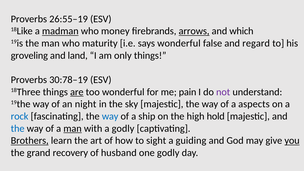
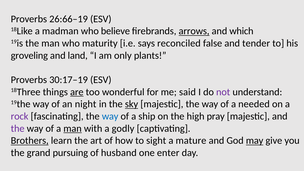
26:55–19: 26:55–19 -> 26:66–19 (69, 19)
madman underline: present -> none (60, 31)
money: money -> believe (115, 31)
says wonderful: wonderful -> reconciled (179, 43)
regard: regard -> tender (256, 43)
only things: things -> plants (150, 55)
30:78–19: 30:78–19 -> 30:17–19 (69, 80)
pain: pain -> said (187, 92)
sky underline: none -> present (132, 104)
aspects: aspects -> needed (254, 104)
rock colour: blue -> purple (20, 116)
hold: hold -> pray (216, 116)
the colour: blue -> purple (18, 128)
guiding: guiding -> mature (191, 141)
may underline: none -> present (255, 141)
you underline: present -> none (292, 141)
recovery: recovery -> pursuing (70, 153)
one godly: godly -> enter (168, 153)
